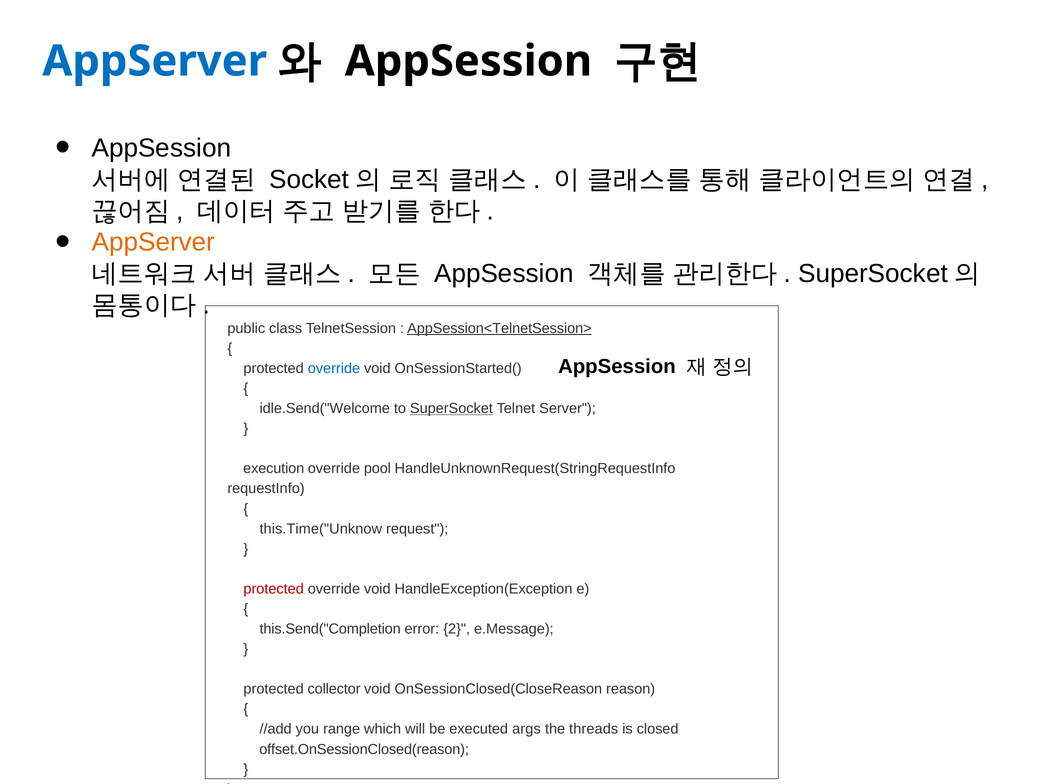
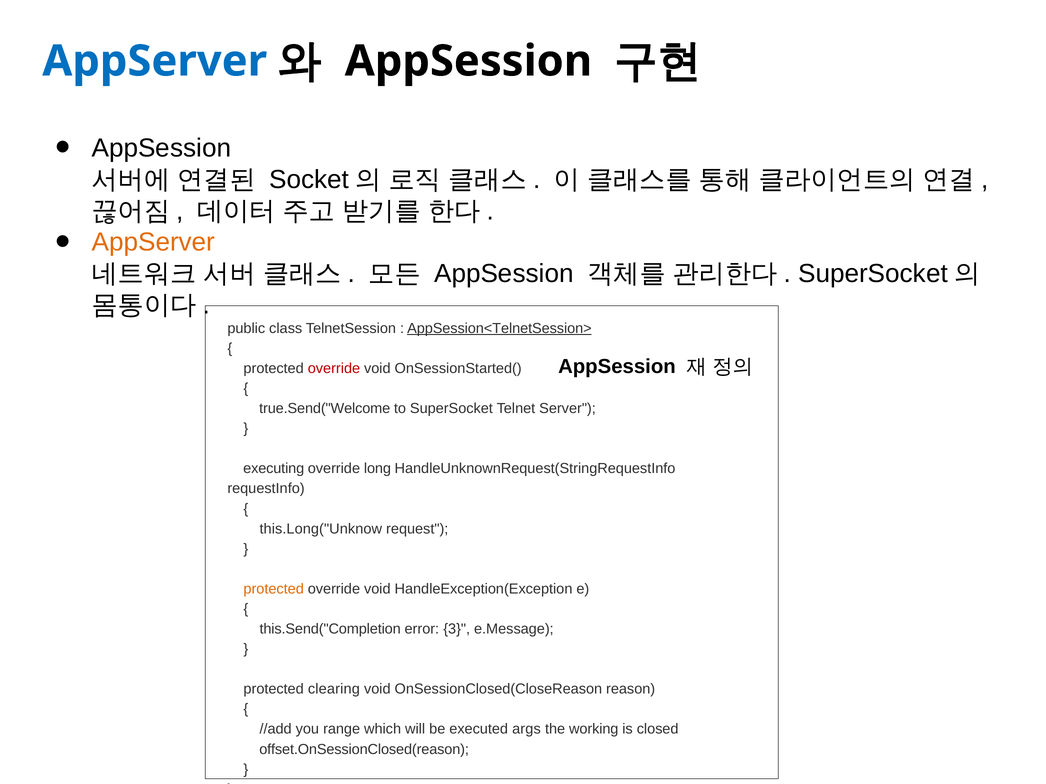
override colour: blue -> red (334, 369)
idle.Send("Welcome: idle.Send("Welcome -> true.Send("Welcome (325, 409)
SuperSocket underline: present -> none (451, 409)
execution: execution -> executing (274, 469)
pool: pool -> long (377, 469)
this.Time("Unknow: this.Time("Unknow -> this.Long("Unknow (321, 529)
protected colour: red -> orange (274, 589)
2: 2 -> 3 (457, 629)
collector: collector -> clearing (334, 690)
threads: threads -> working (594, 730)
